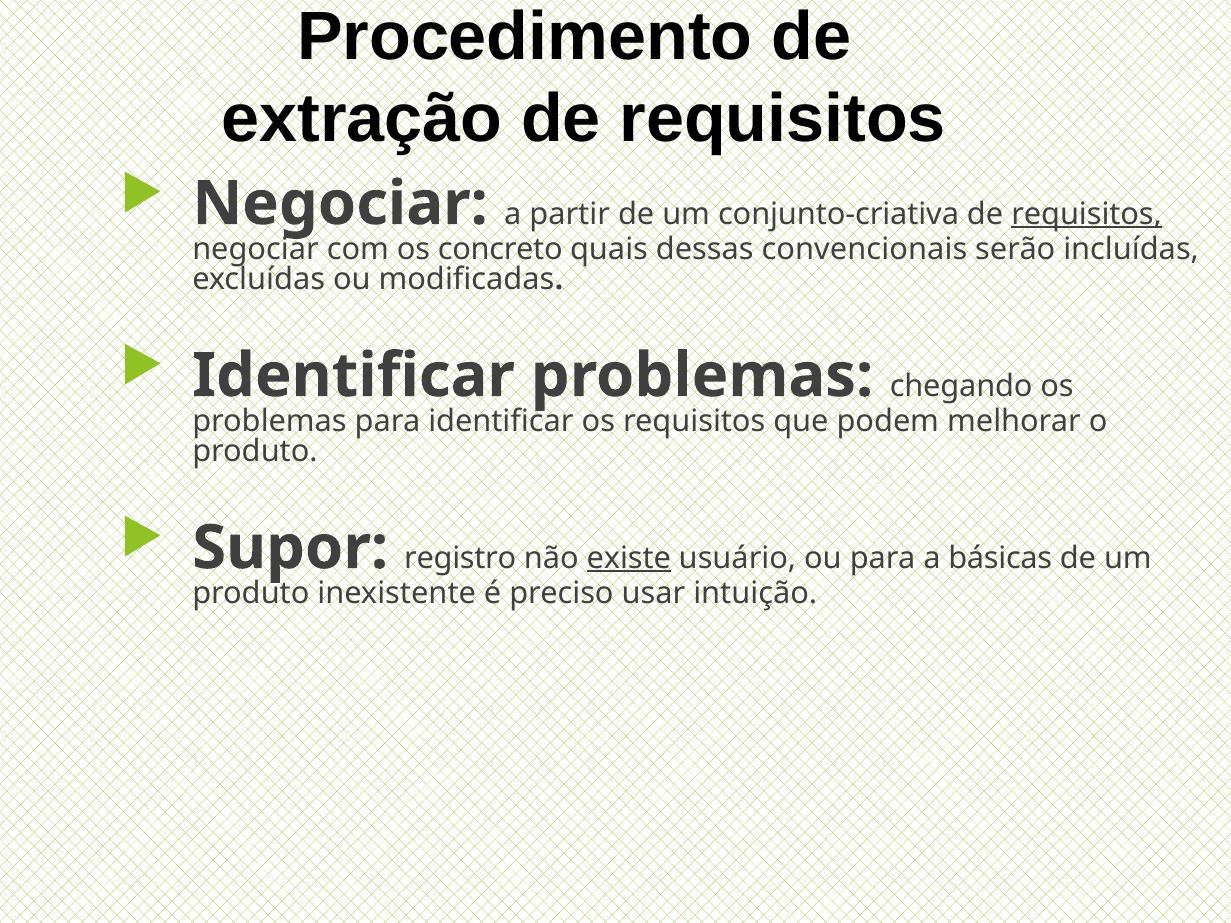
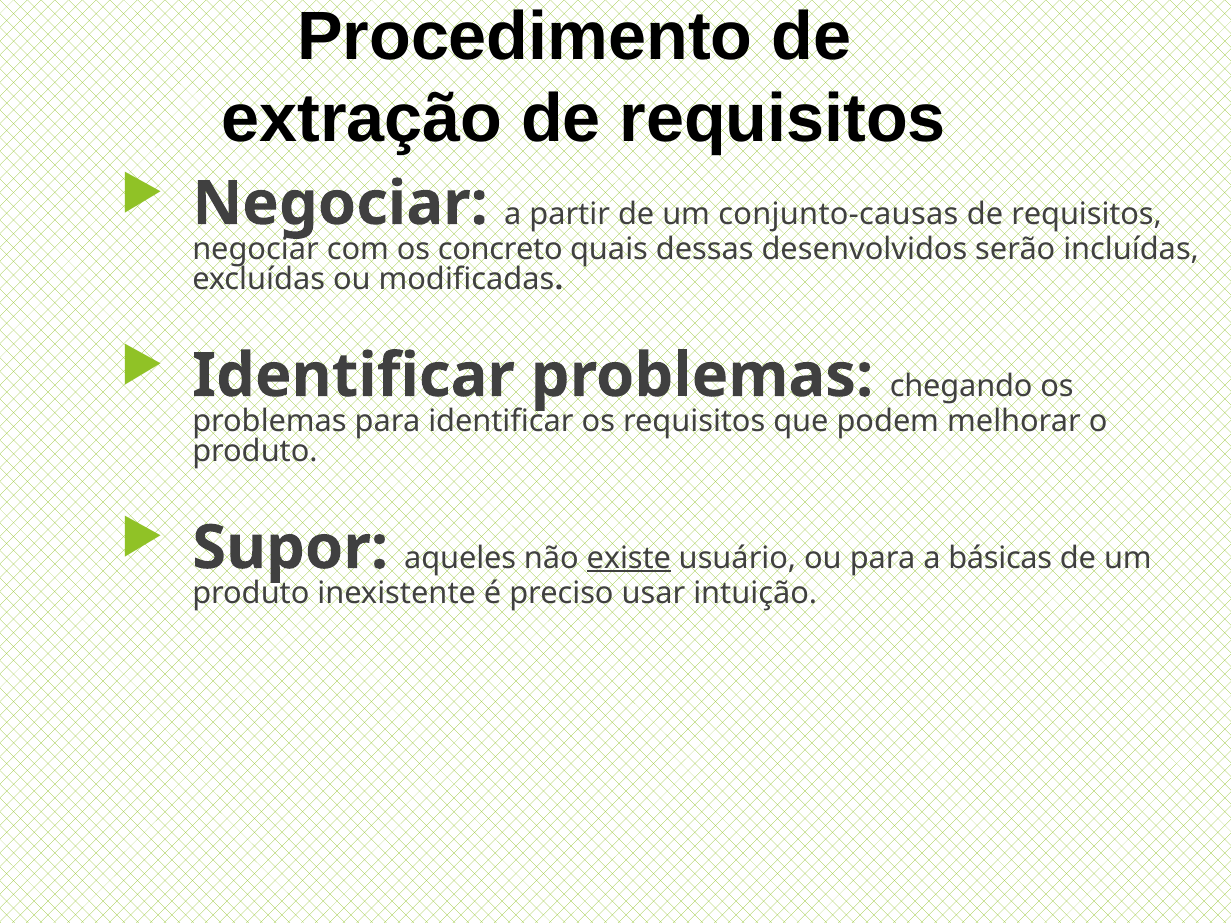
conjunto-criativa: conjunto-criativa -> conjunto-causas (838, 214)
requisitos underline: present -> none (1087, 214)
convencionais: convencionais -> desenvolvidos (864, 249)
registro: registro -> aqueles (460, 558)
